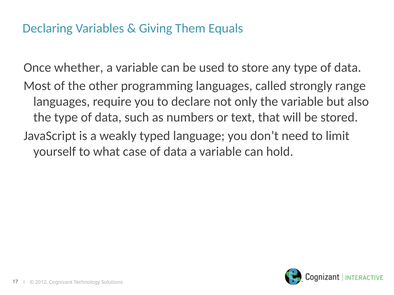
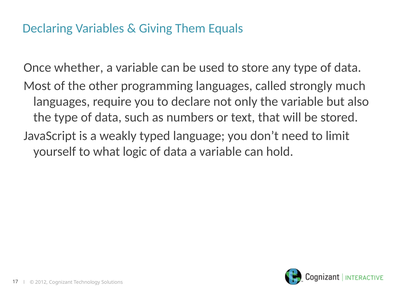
range: range -> much (350, 86)
case: case -> logic (135, 152)
